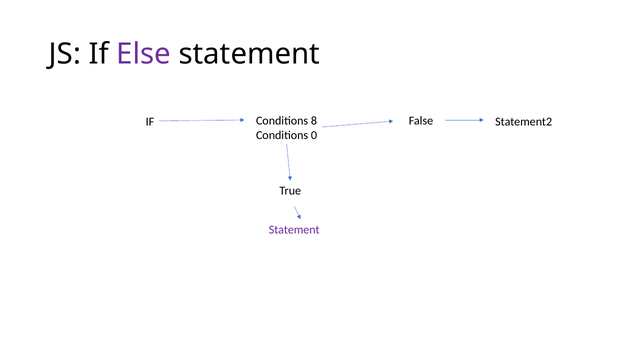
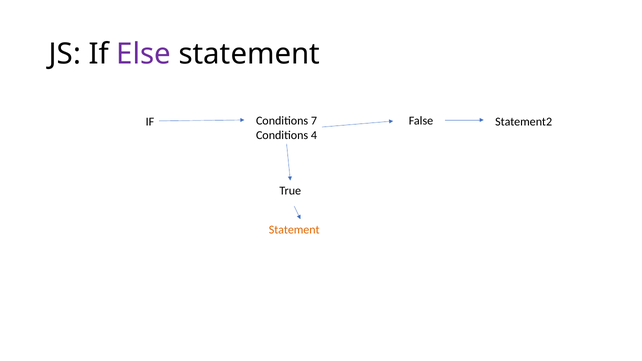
8: 8 -> 7 (314, 121)
0: 0 -> 4 (314, 135)
Statement colour: purple -> orange (294, 230)
